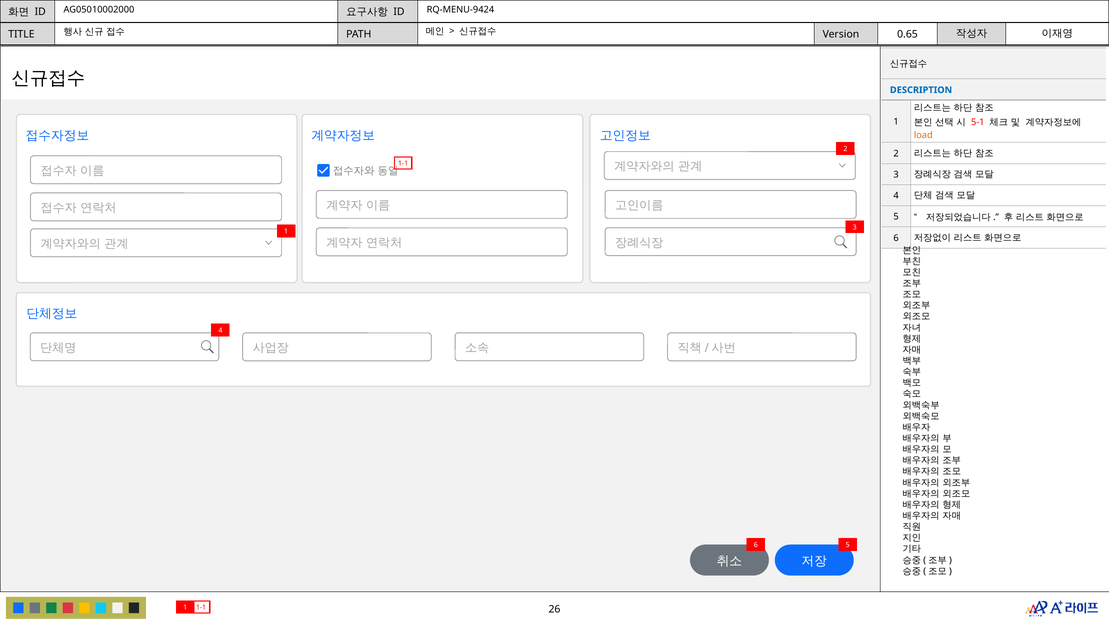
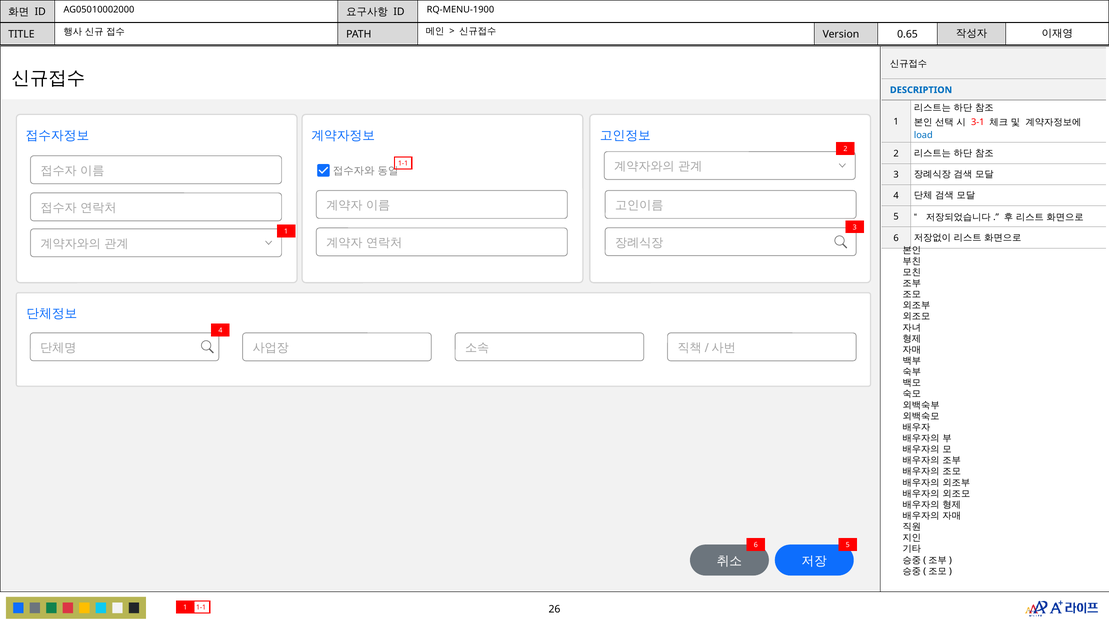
RQ-MENU-9424: RQ-MENU-9424 -> RQ-MENU-1900 (460, 10)
5-1: 5-1 -> 3-1 (978, 122)
load colour: orange -> blue (923, 135)
